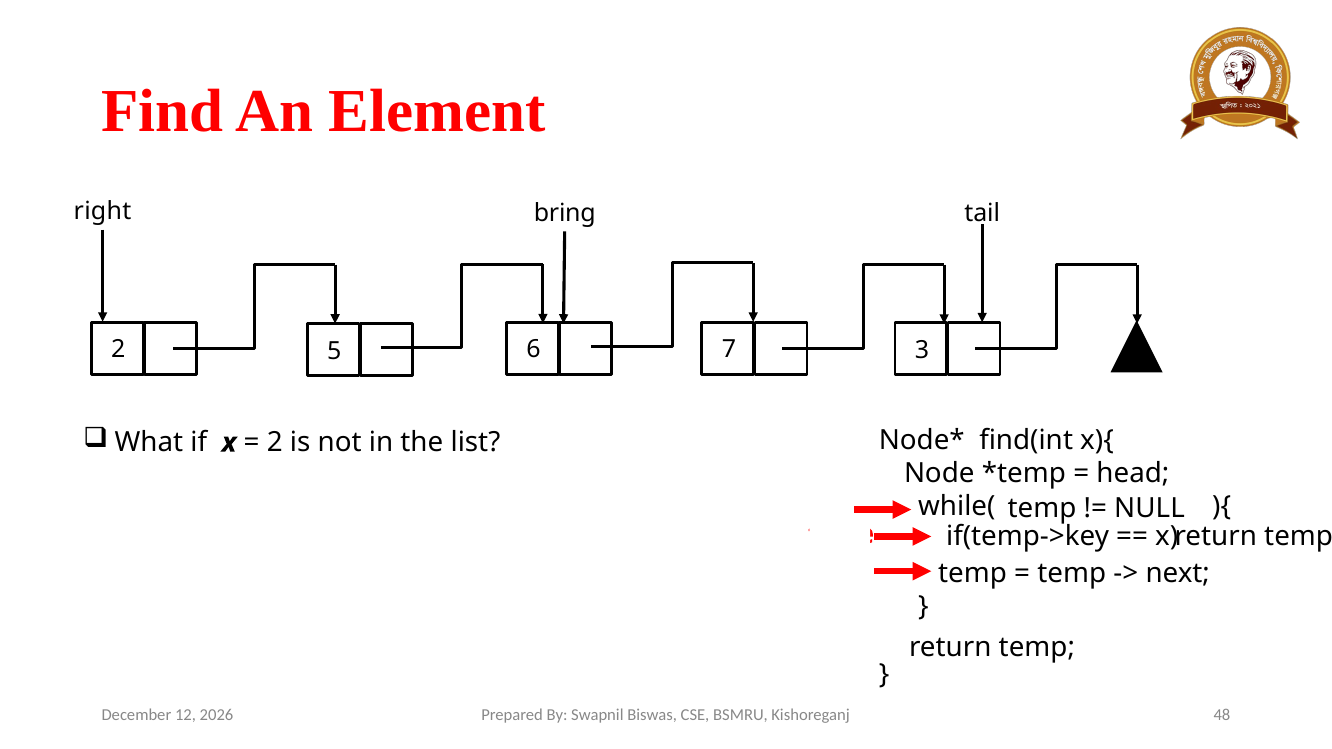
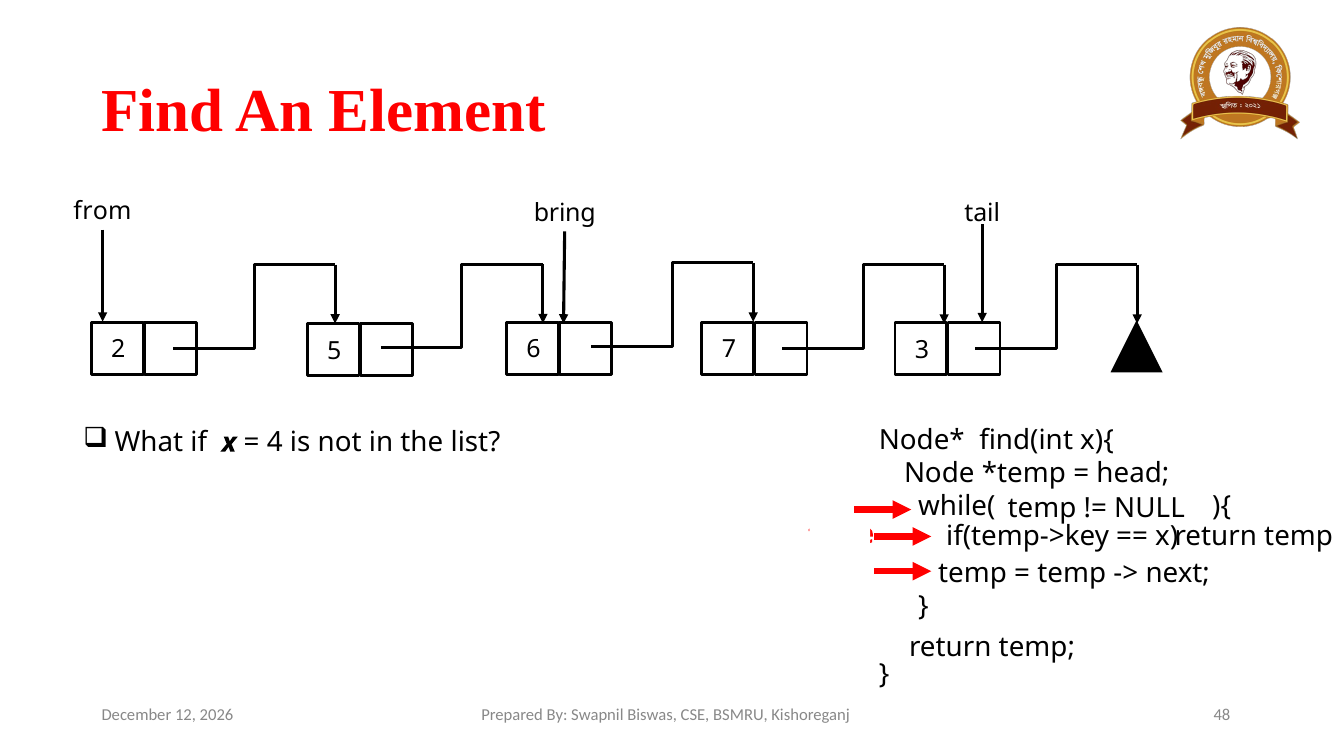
right: right -> from (103, 212)
2: 2 -> 4 (275, 443)
